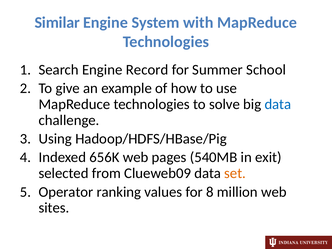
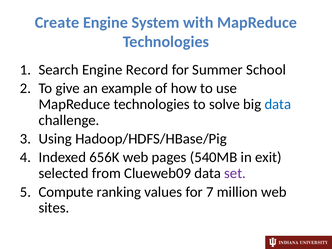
Similar: Similar -> Create (57, 22)
set colour: orange -> purple (235, 173)
Operator: Operator -> Compute (66, 192)
8: 8 -> 7 (210, 192)
